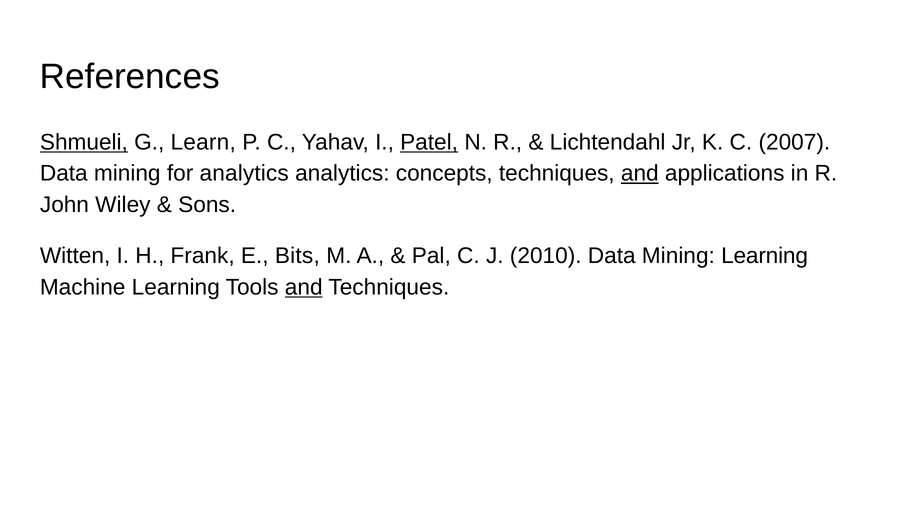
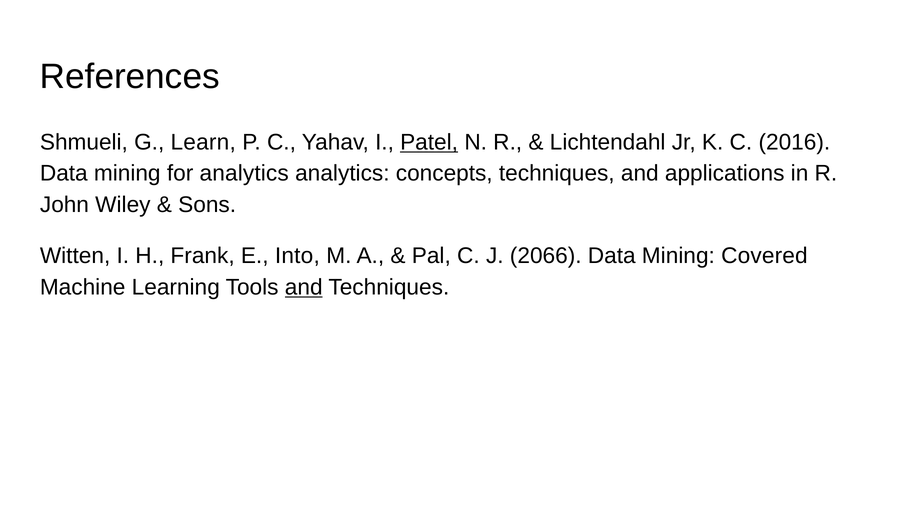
Shmueli underline: present -> none (84, 142)
2007: 2007 -> 2016 (794, 142)
and underline: present -> none (640, 174)
Bits: Bits -> Into (297, 256)
2010: 2010 -> 2066 (546, 256)
Mining Learning: Learning -> Covered (764, 256)
